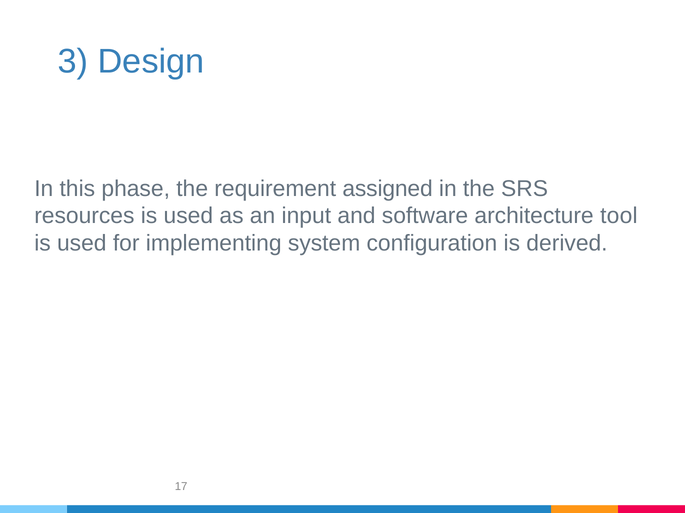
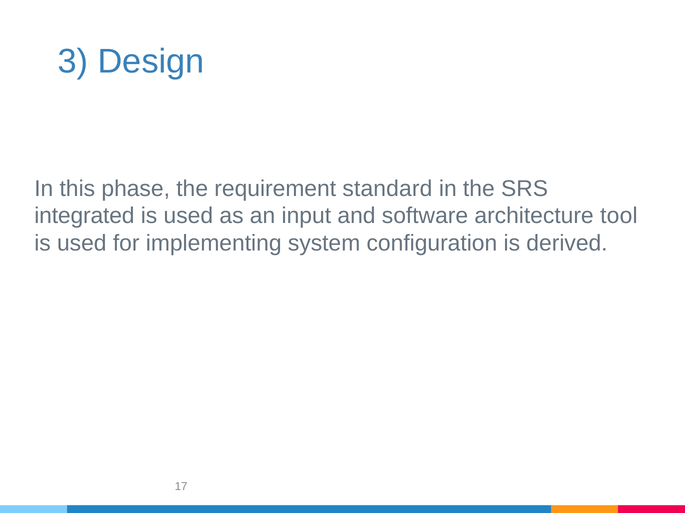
assigned: assigned -> standard (387, 189)
resources: resources -> integrated (84, 216)
